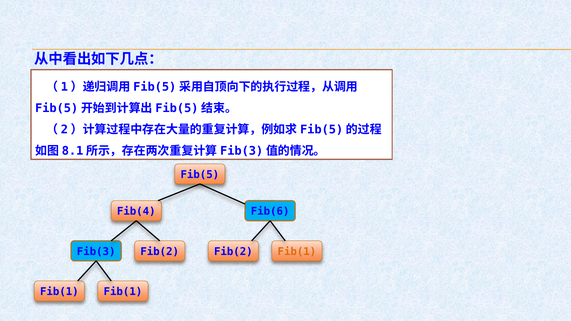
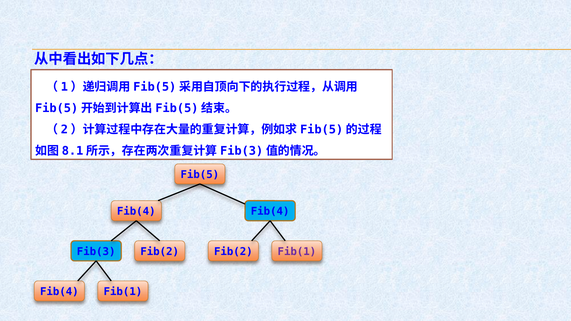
Fib(6: Fib(6 -> Fib(4 (270, 212)
Fib(1 colour: orange -> purple (297, 252)
Fib(1: Fib(1 -> Fib(4 (59, 292)
